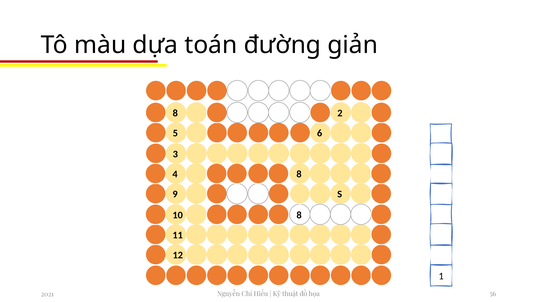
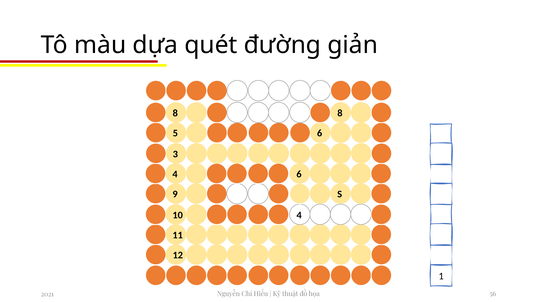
toán: toán -> quét (211, 45)
8 2: 2 -> 8 (340, 113)
4 8: 8 -> 6 (299, 174)
10 8: 8 -> 4 (299, 215)
